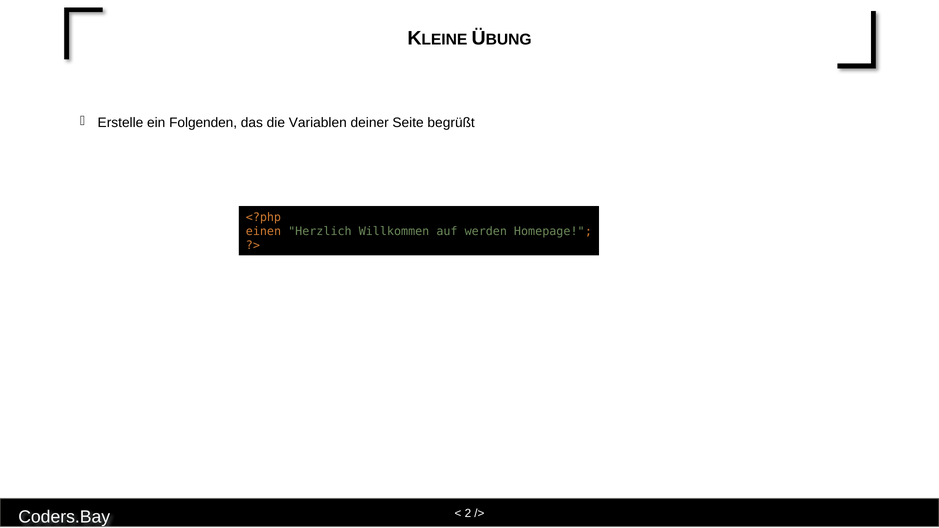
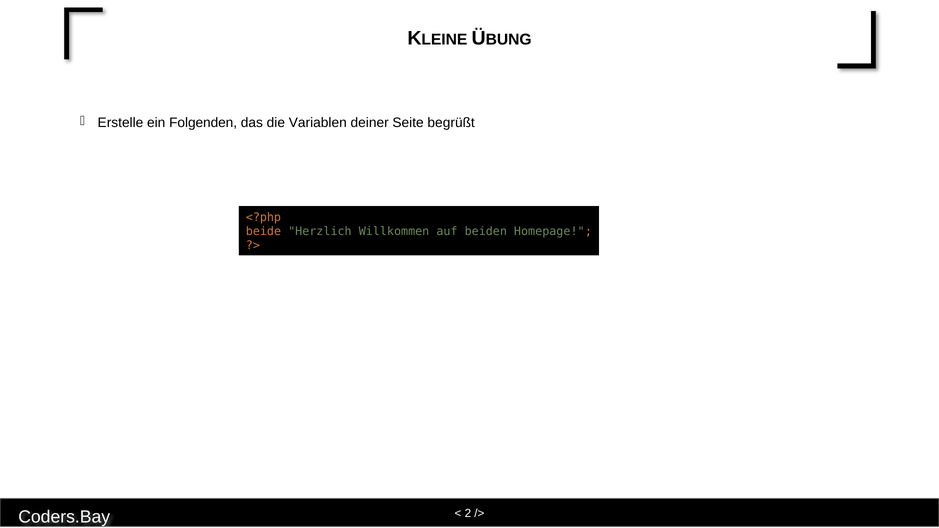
einen: einen -> beide (263, 232)
werden: werden -> beiden (486, 232)
